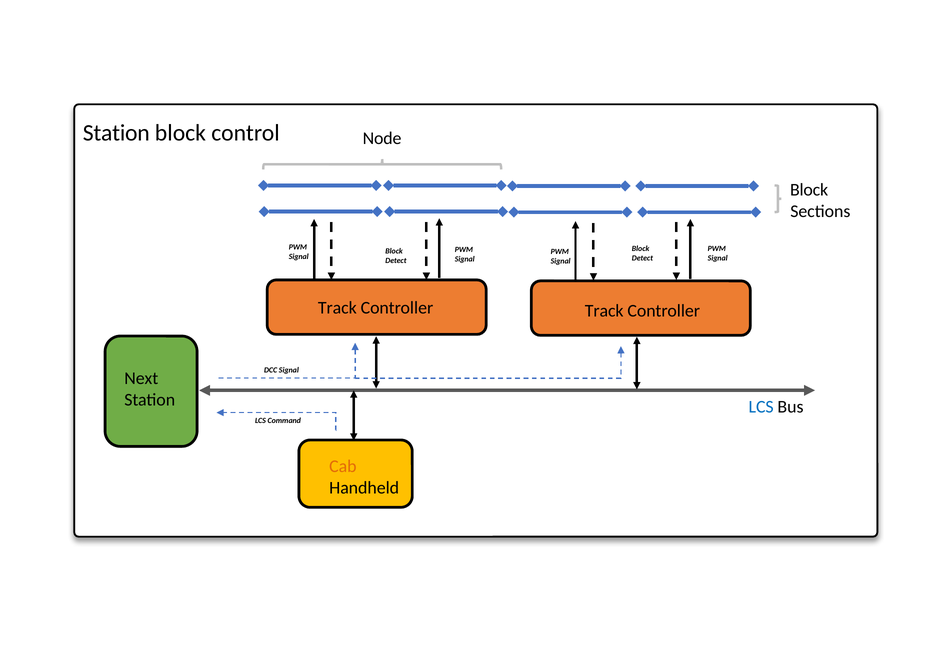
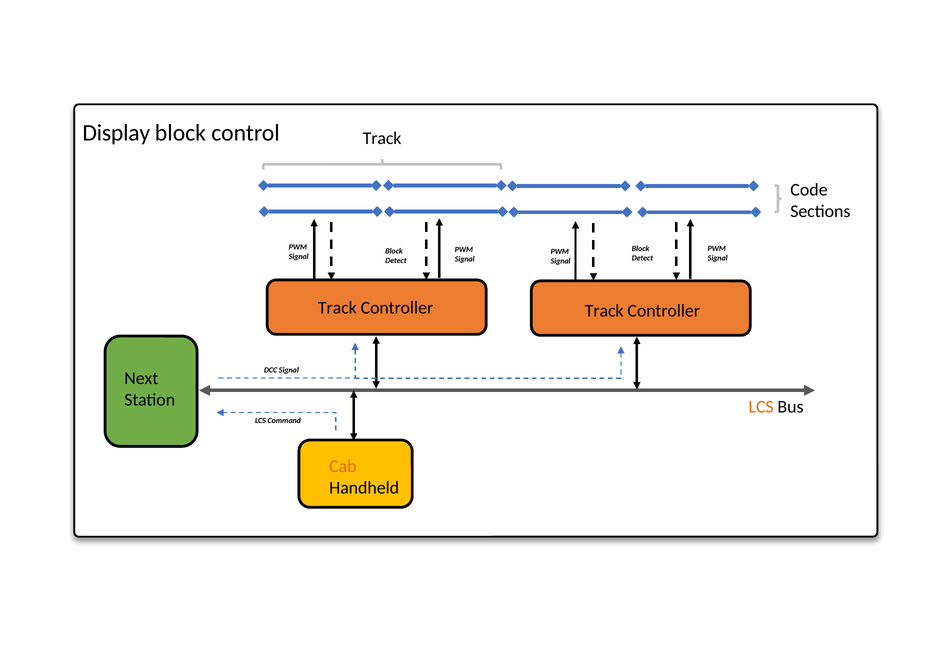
Station: Station -> Display (116, 133)
Node: Node -> Track (382, 139)
Block: Block -> Code (809, 190)
LCS colour: blue -> orange (761, 407)
